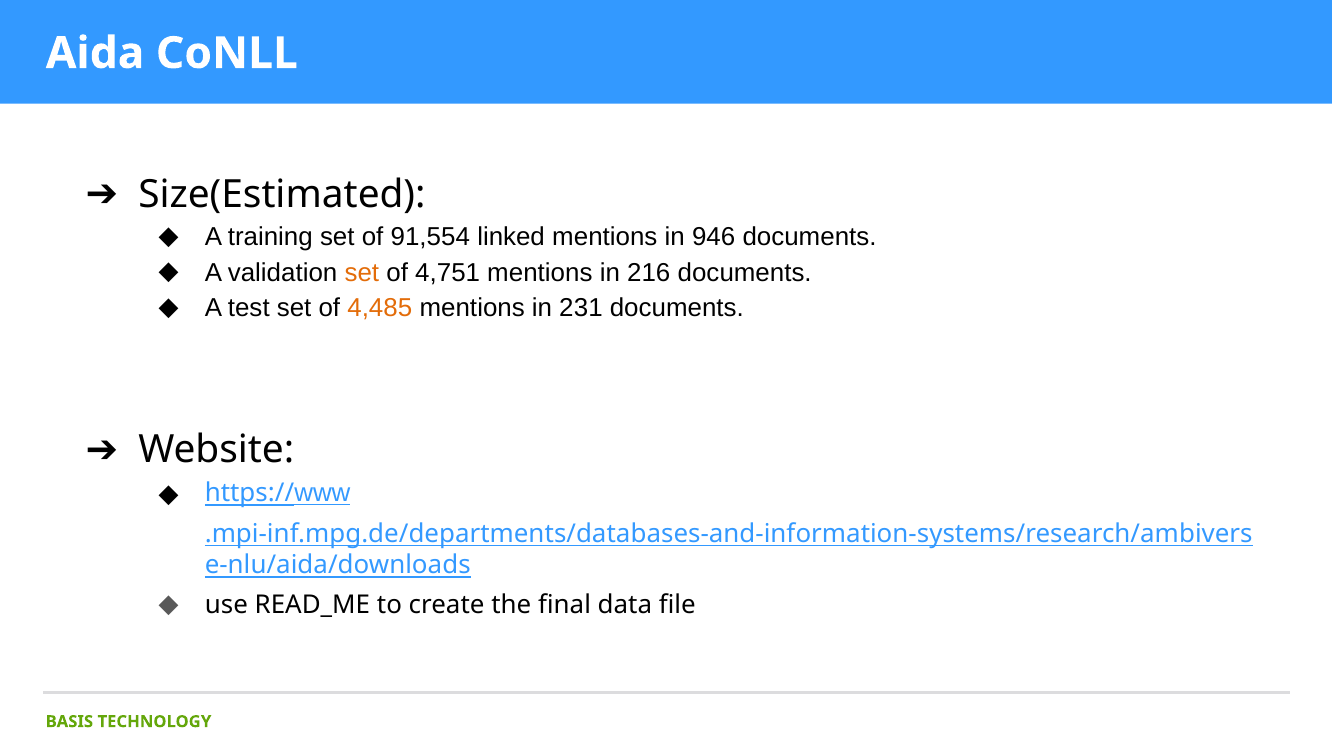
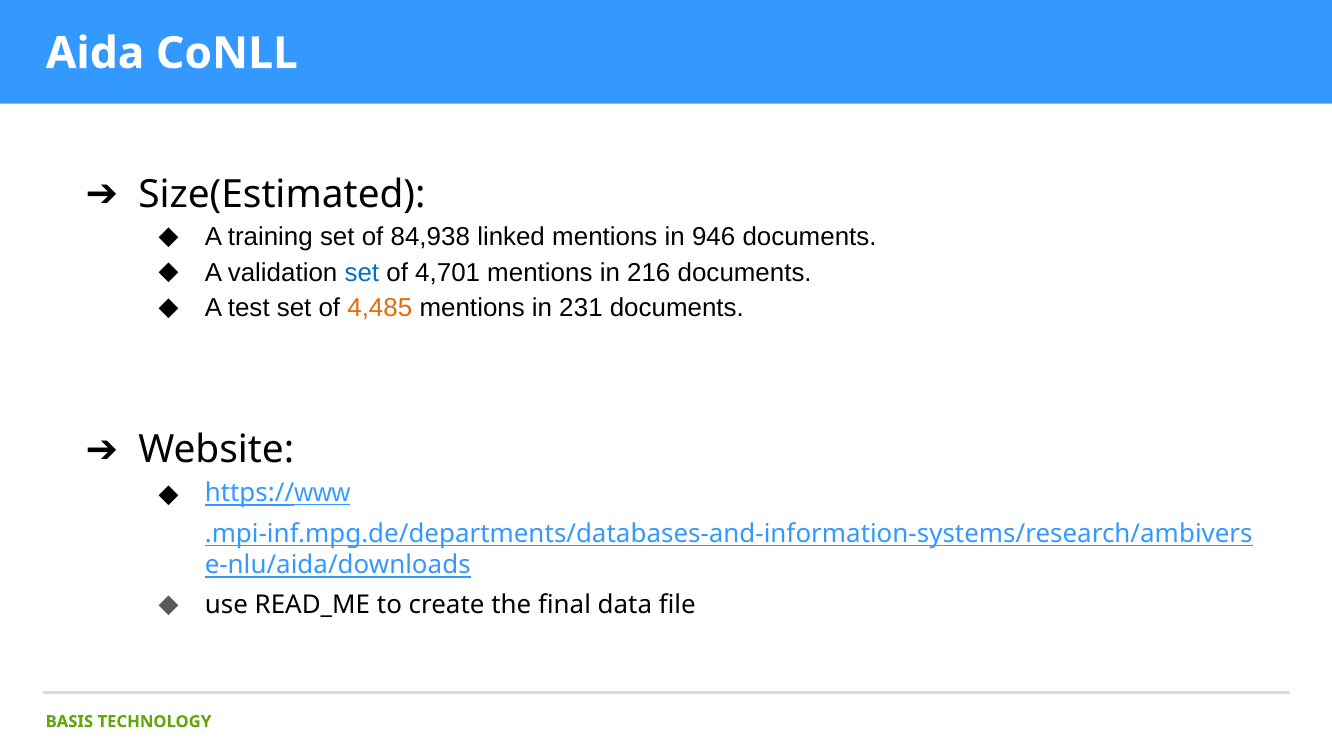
91,554: 91,554 -> 84,938 (430, 237)
set colour: orange -> blue (362, 273)
4,751: 4,751 -> 4,701 (448, 273)
